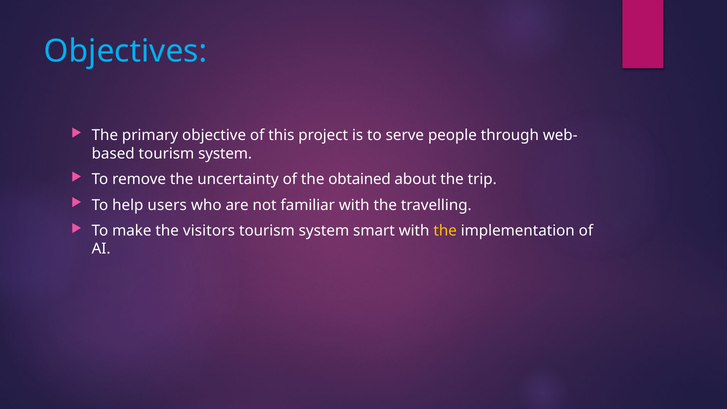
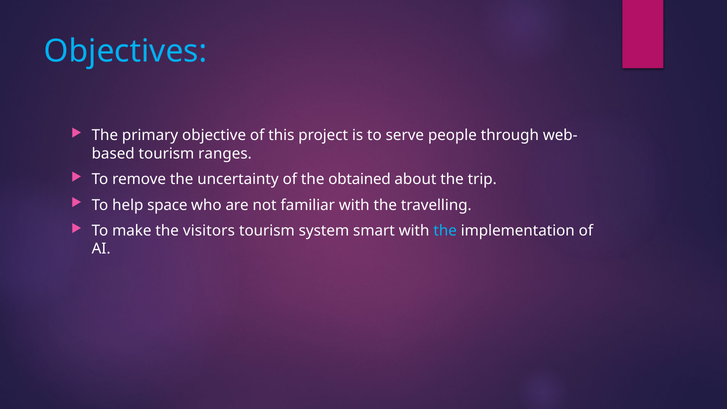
system: system -> ranges (225, 153)
users: users -> space (167, 205)
the colour: yellow -> light blue (445, 231)
